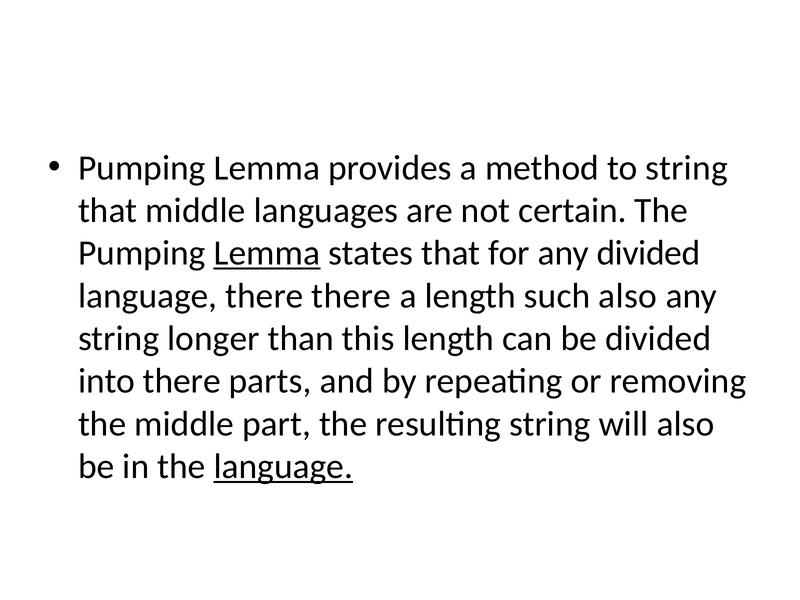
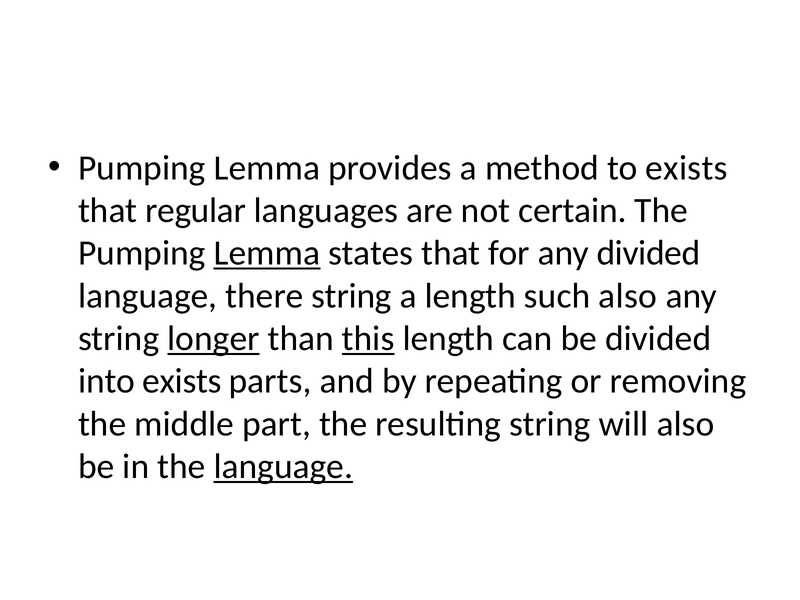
to string: string -> exists (687, 168)
that middle: middle -> regular (196, 211)
there there: there -> string (351, 296)
longer underline: none -> present (213, 339)
this underline: none -> present (368, 339)
into there: there -> exists (182, 381)
